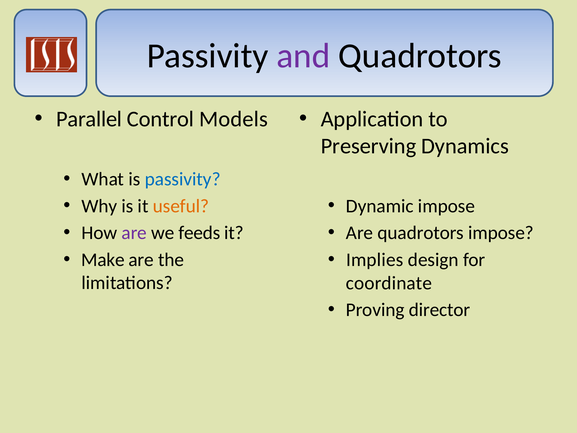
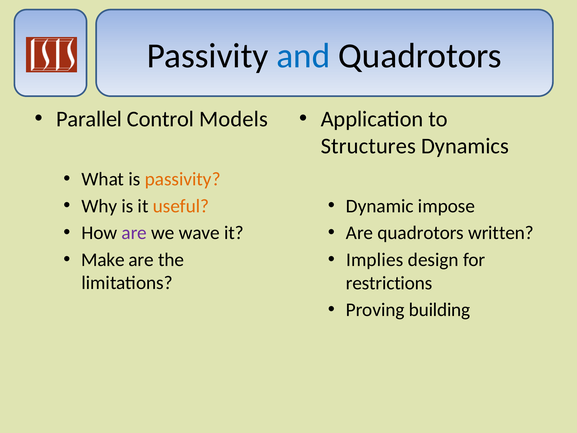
and colour: purple -> blue (303, 56)
Preserving: Preserving -> Structures (368, 146)
passivity colour: blue -> orange (183, 179)
feeds: feeds -> wave (199, 233)
quadrotors impose: impose -> written (501, 233)
coordinate: coordinate -> restrictions (389, 283)
director: director -> building (440, 310)
